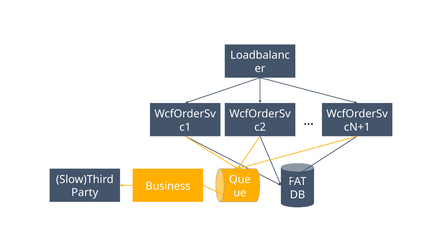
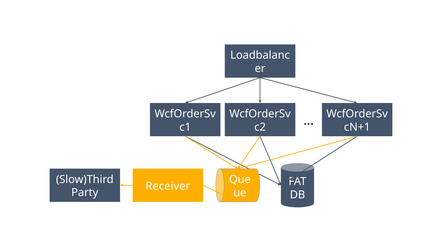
Business: Business -> Receiver (168, 186)
